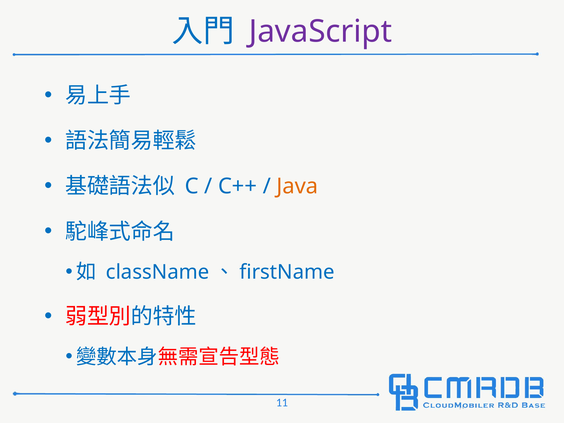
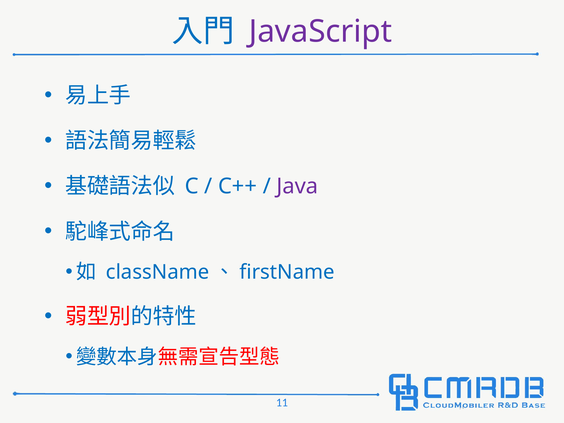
Java colour: orange -> purple (297, 186)
